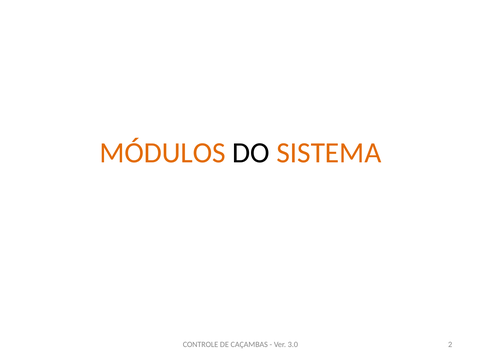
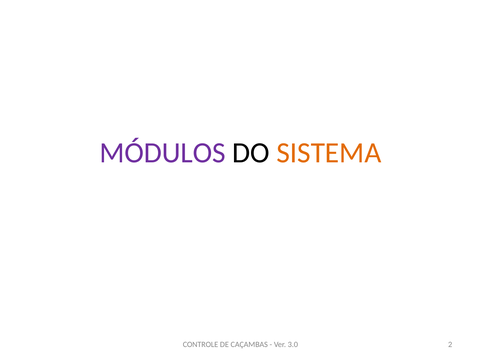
MÓDULOS colour: orange -> purple (162, 153)
